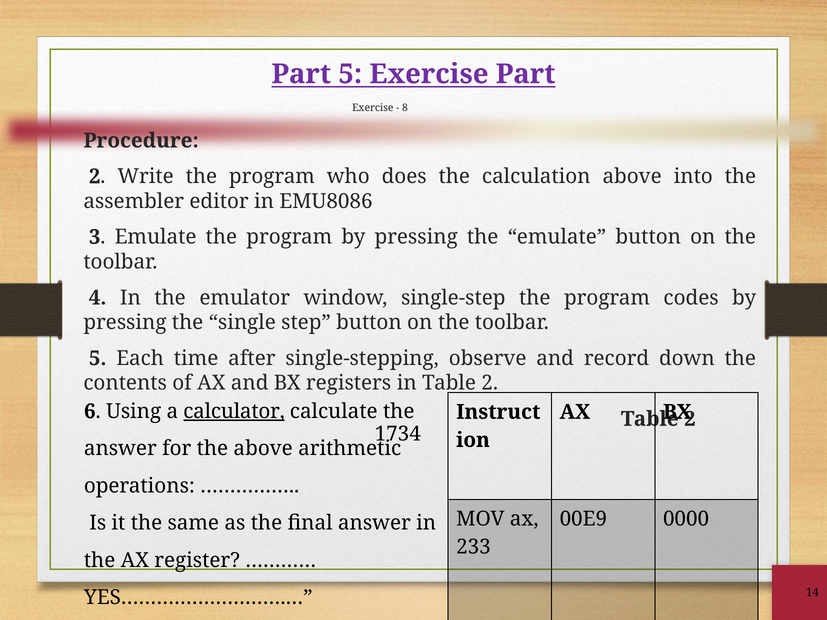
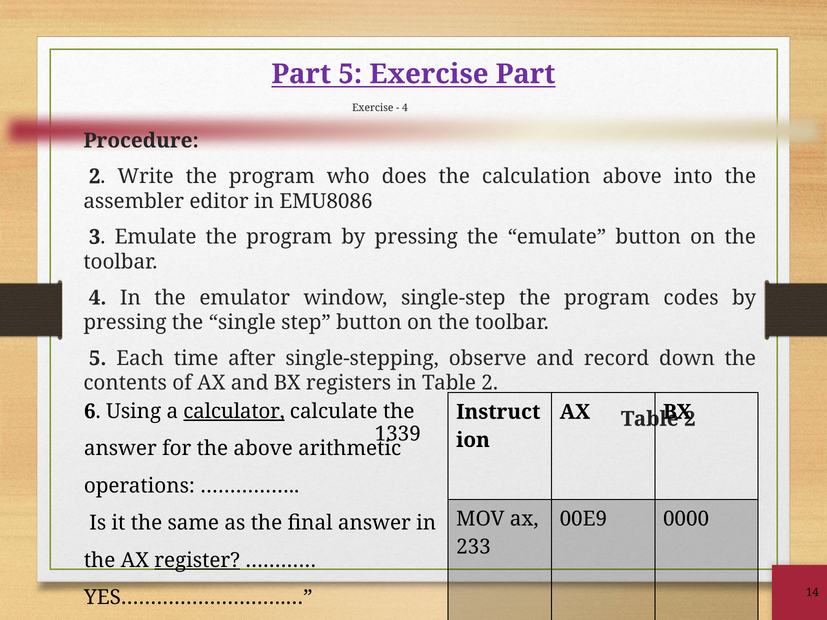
8: 8 -> 4 (405, 108)
1734: 1734 -> 1339 (398, 434)
register underline: none -> present (197, 560)
